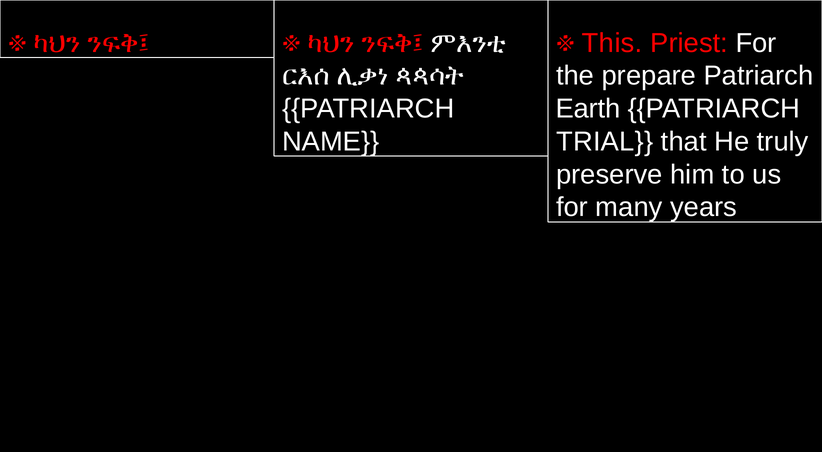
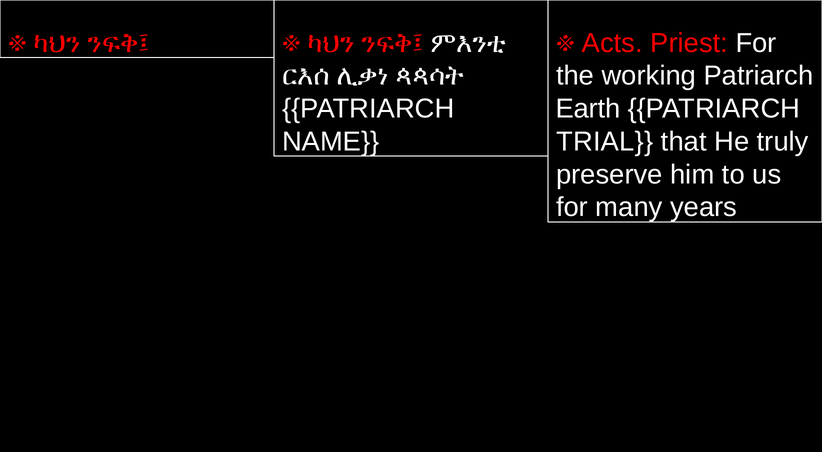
This: This -> Acts (612, 43)
prepare: prepare -> working (649, 76)
